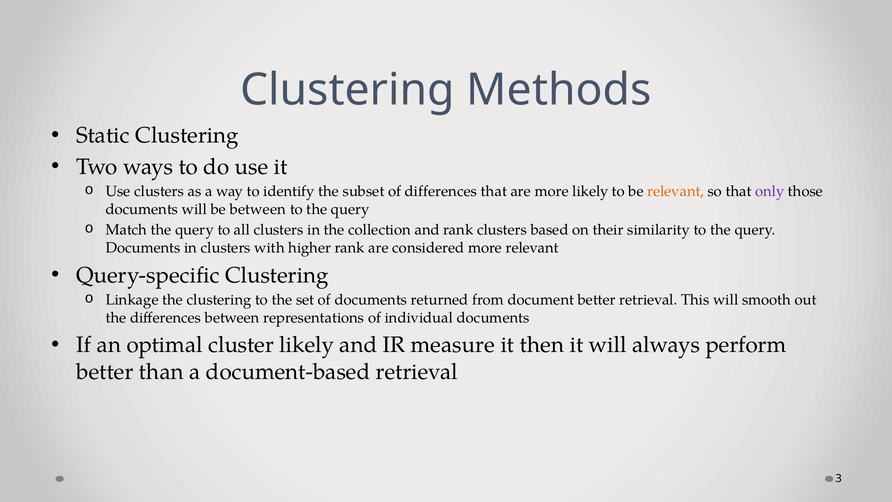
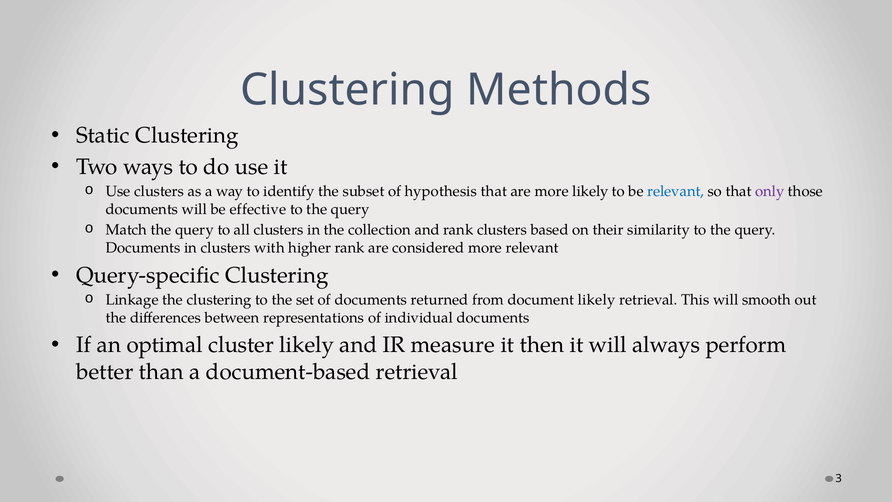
of differences: differences -> hypothesis (441, 191)
relevant colour: orange -> blue (676, 191)
be between: between -> effective (258, 209)
document better: better -> likely (597, 300)
